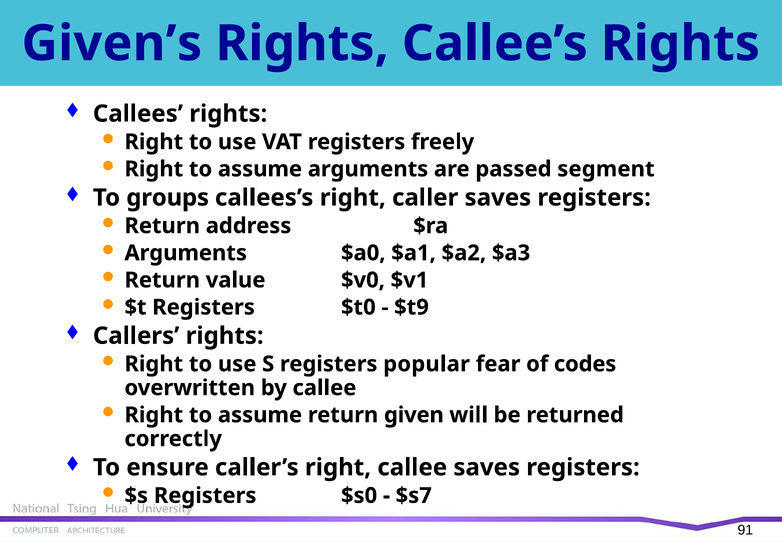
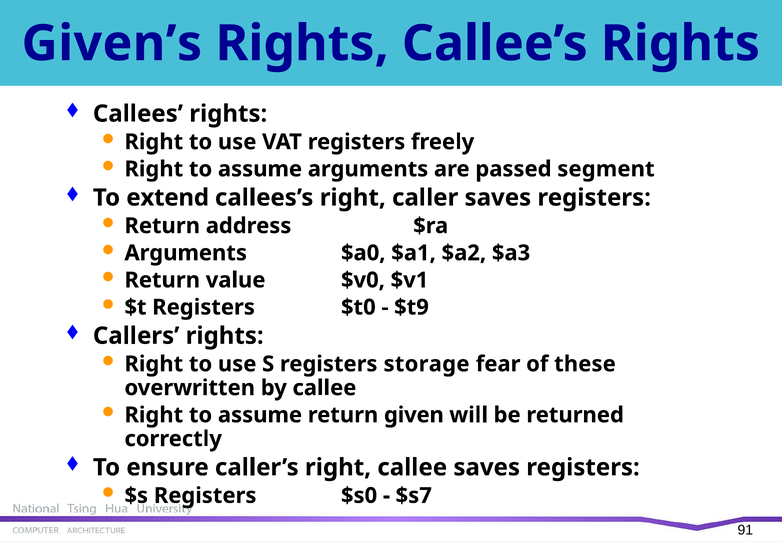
groups: groups -> extend (168, 197)
popular: popular -> storage (427, 364)
codes: codes -> these (585, 364)
